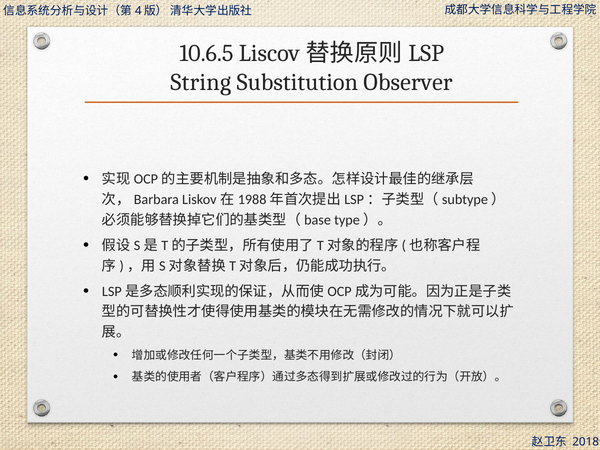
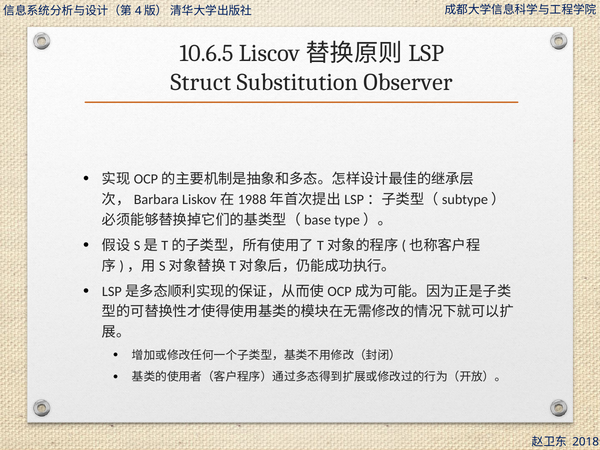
String: String -> Struct (201, 82)
